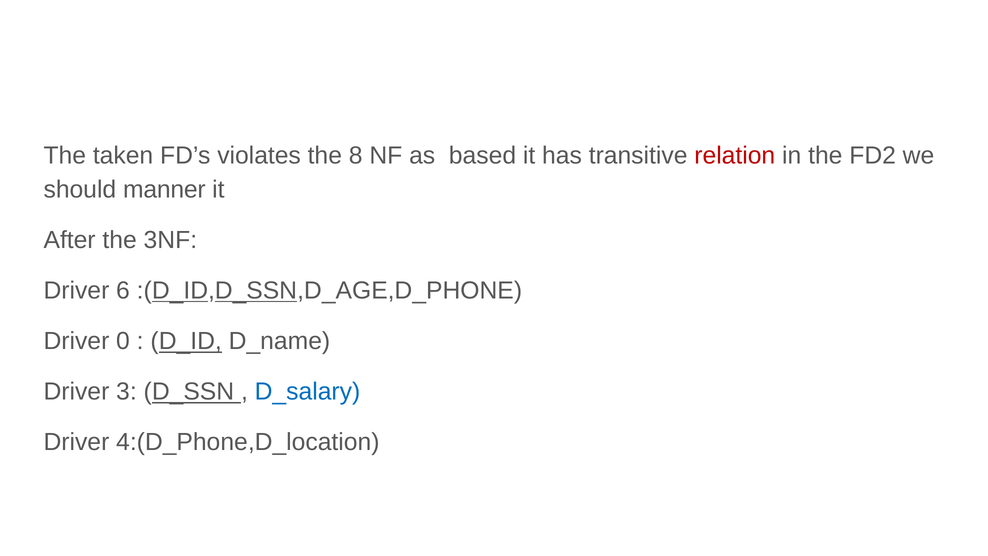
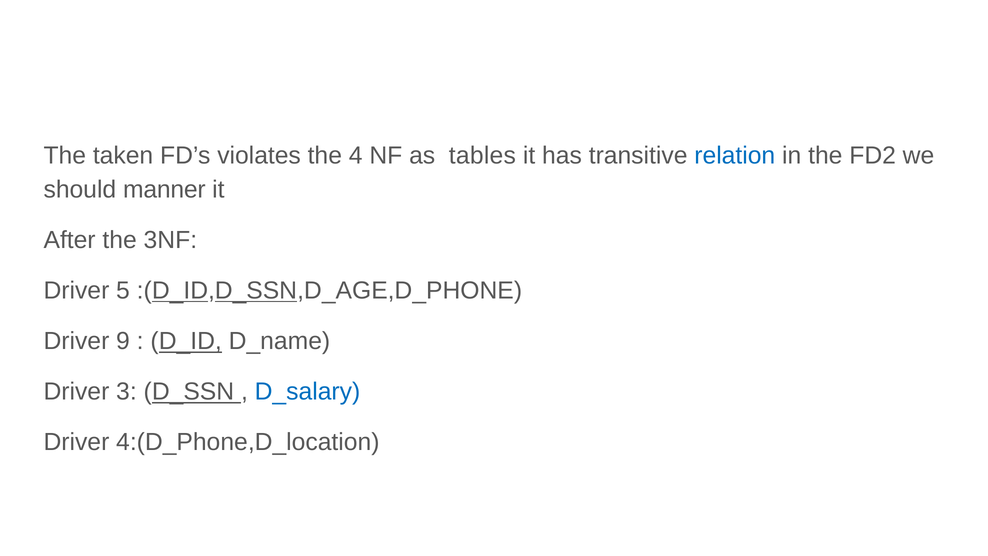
8: 8 -> 4 (356, 155)
based: based -> tables (482, 155)
relation colour: red -> blue (735, 155)
6: 6 -> 5 (123, 291)
0: 0 -> 9 (123, 341)
